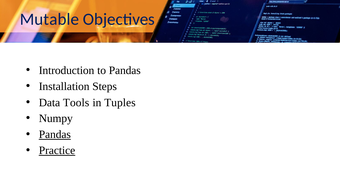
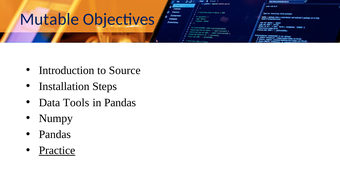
to Pandas: Pandas -> Source (125, 70)
in Tuples: Tuples -> Pandas (120, 103)
Pandas underline: present -> none (55, 135)
